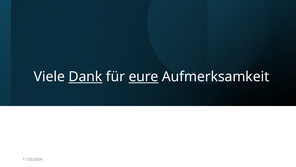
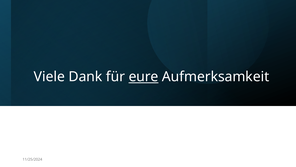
Dank underline: present -> none (85, 77)
